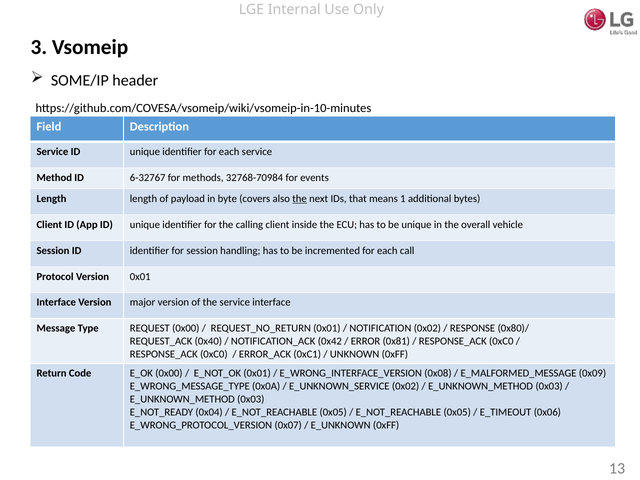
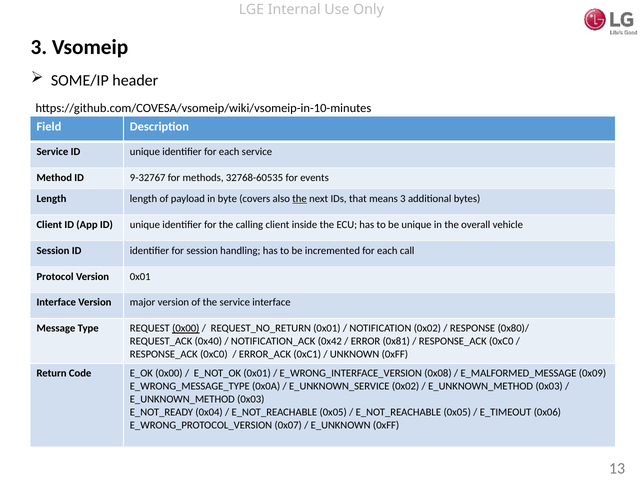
6-32767: 6-32767 -> 9-32767 (148, 178)
32768-70984: 32768-70984 -> 32768-60535 (255, 178)
means 1: 1 -> 3 (403, 199)
0x00 underline: none -> present (186, 328)
